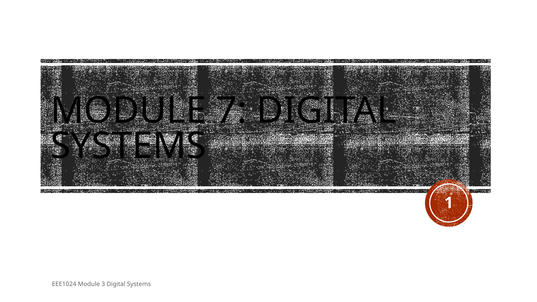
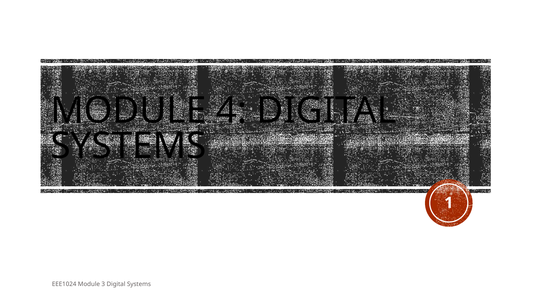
7: 7 -> 4 (231, 111)
